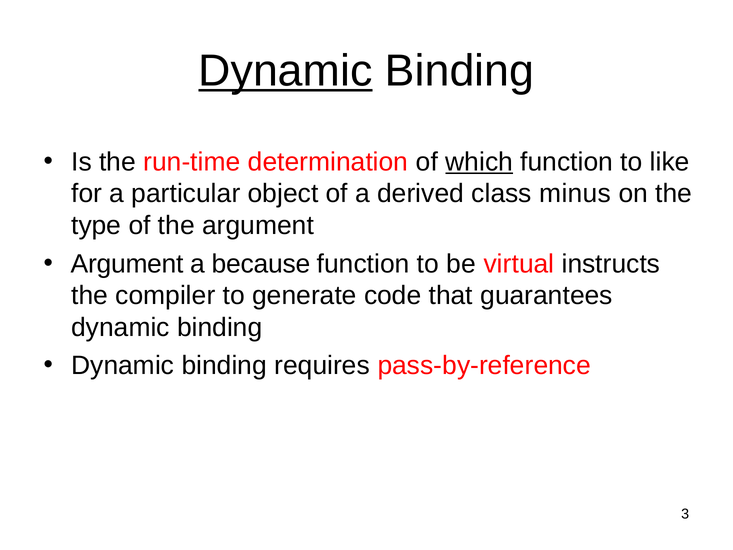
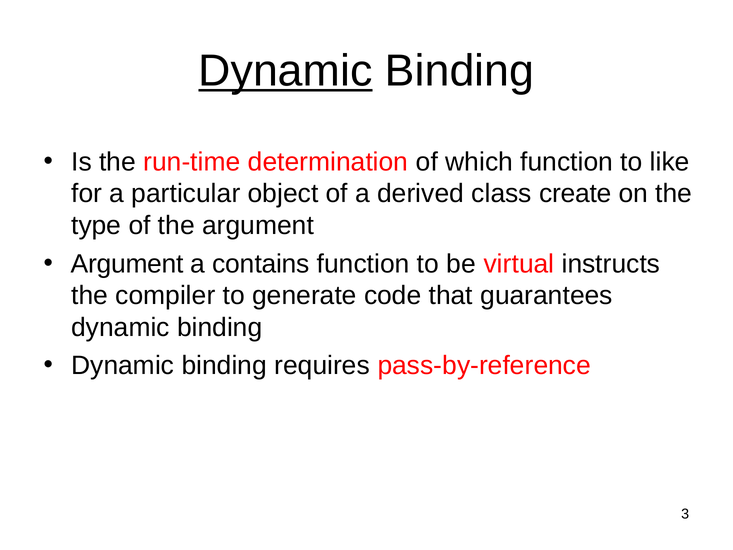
which underline: present -> none (479, 162)
minus: minus -> create (575, 194)
because: because -> contains (261, 264)
